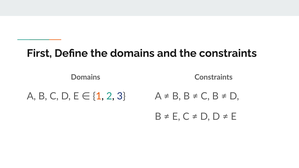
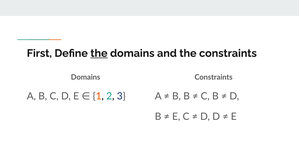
the underline: none -> present (99, 53)
